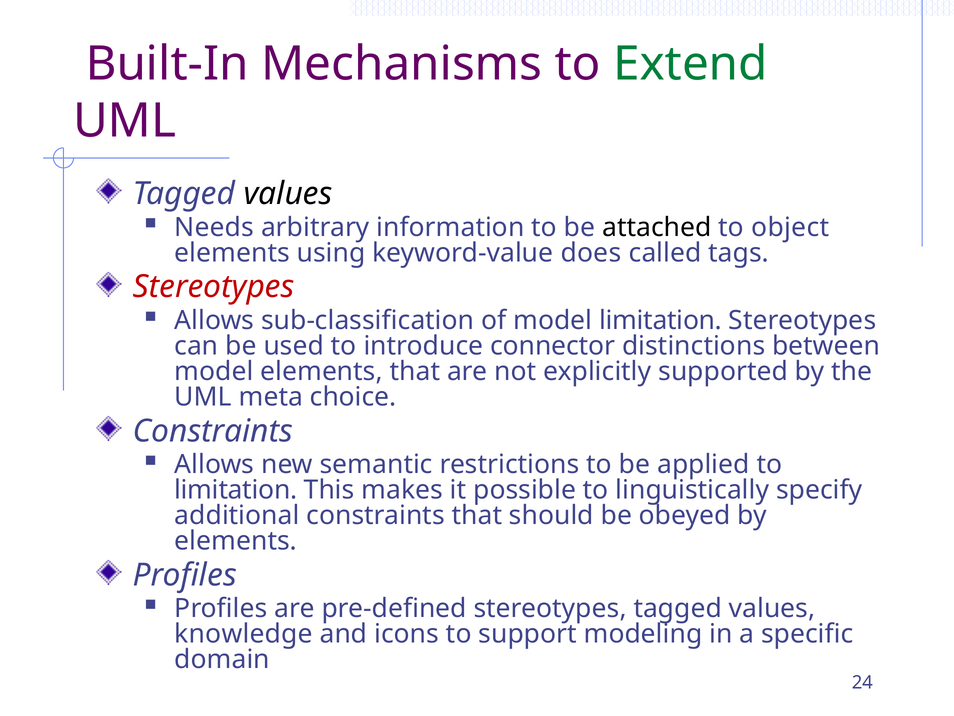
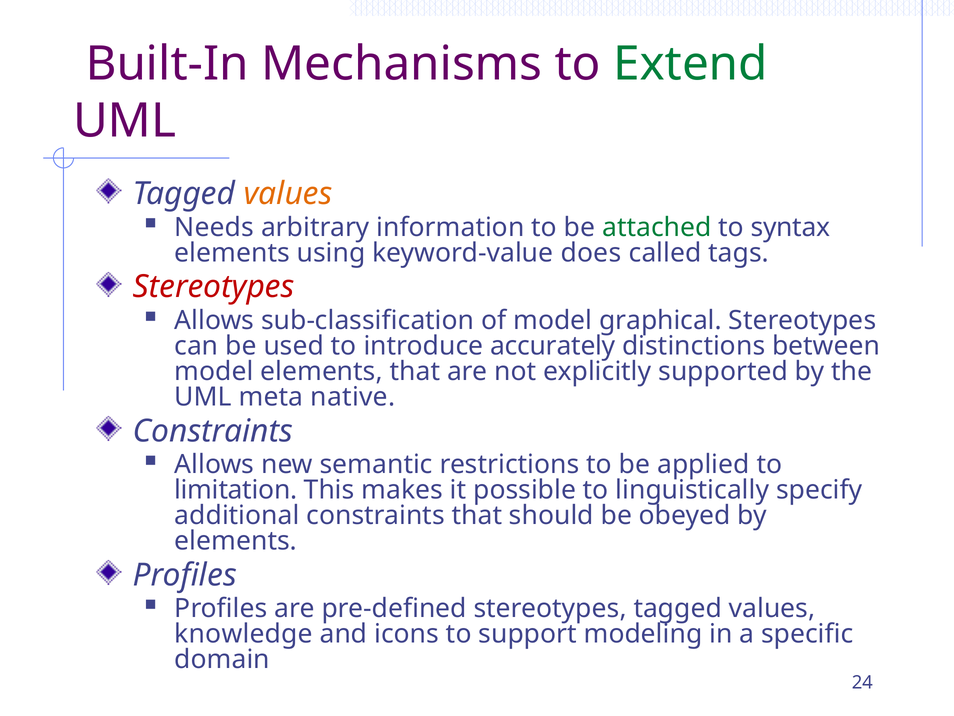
values colour: black -> orange (288, 194)
attached colour: black -> green (657, 227)
object: object -> syntax (791, 227)
model limitation: limitation -> graphical (660, 320)
connector: connector -> accurately (553, 346)
choice: choice -> native (353, 397)
